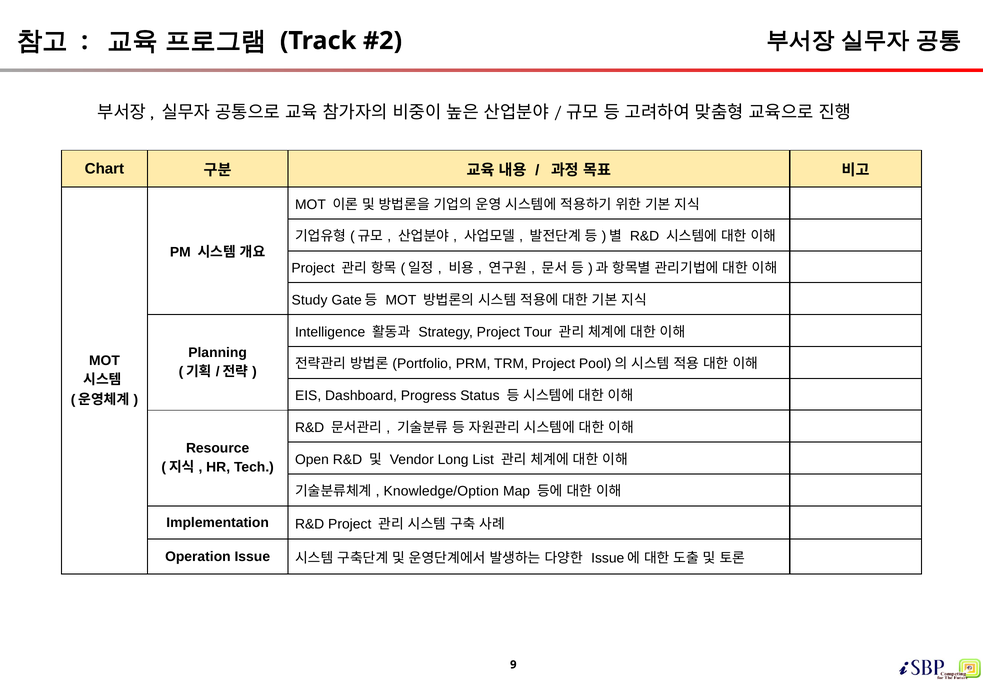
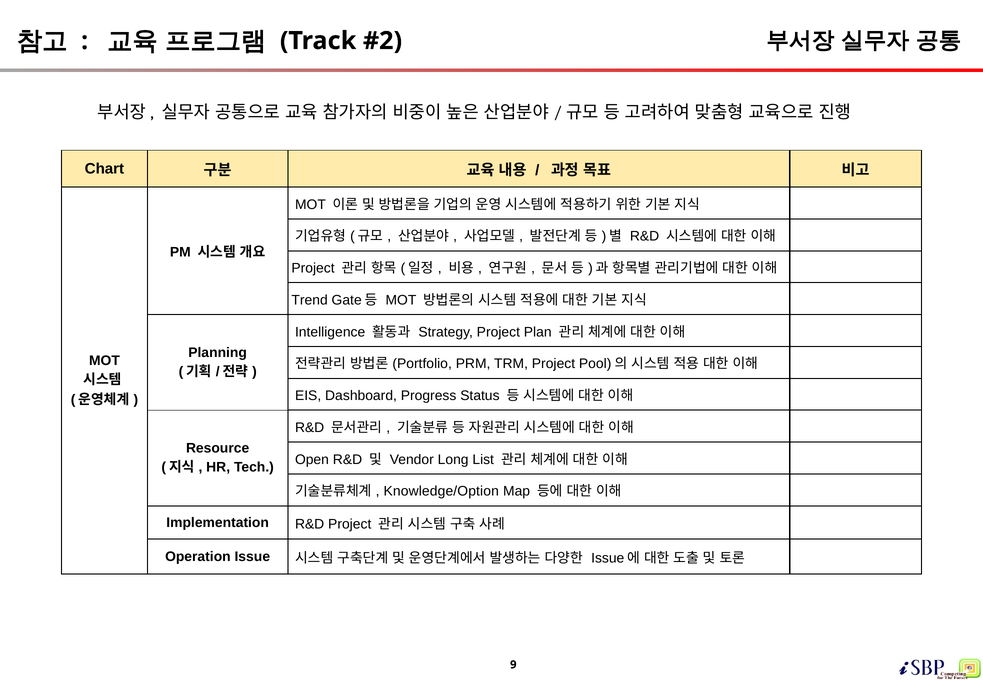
Study: Study -> Trend (310, 300)
Tour: Tour -> Plan (538, 332)
